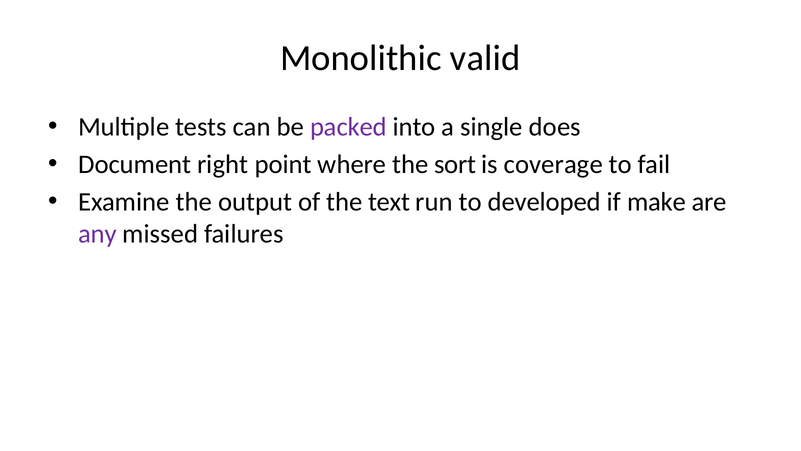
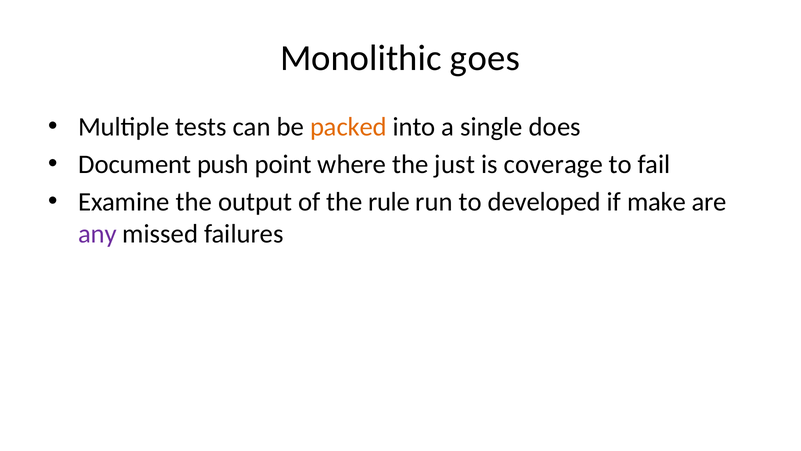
valid: valid -> goes (485, 58)
packed colour: purple -> orange (348, 127)
right: right -> push (223, 164)
sort: sort -> just (455, 164)
text: text -> rule (389, 202)
